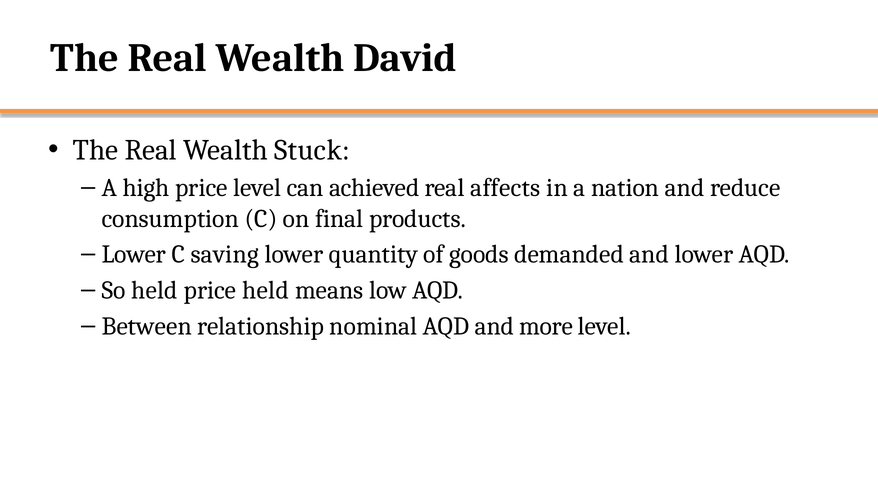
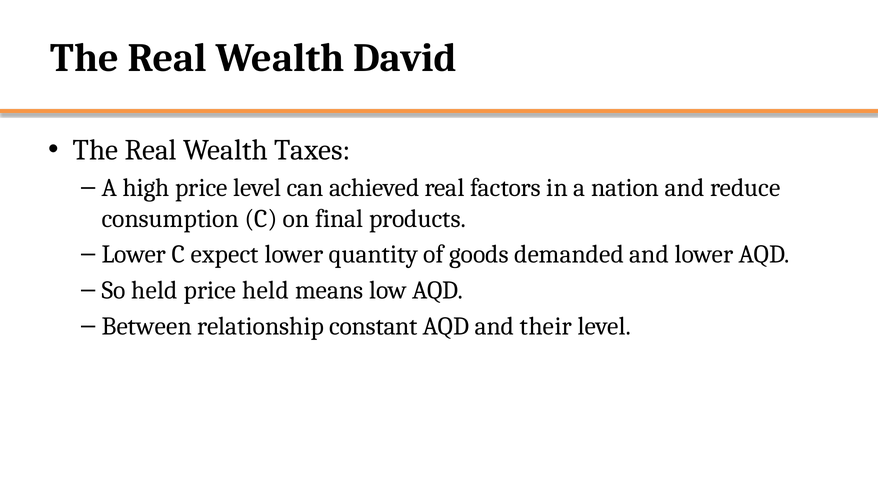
Stuck: Stuck -> Taxes (312, 150)
affects: affects -> factors (506, 188)
saving: saving -> expect (225, 254)
nominal: nominal -> constant (374, 326)
more: more -> their (546, 326)
